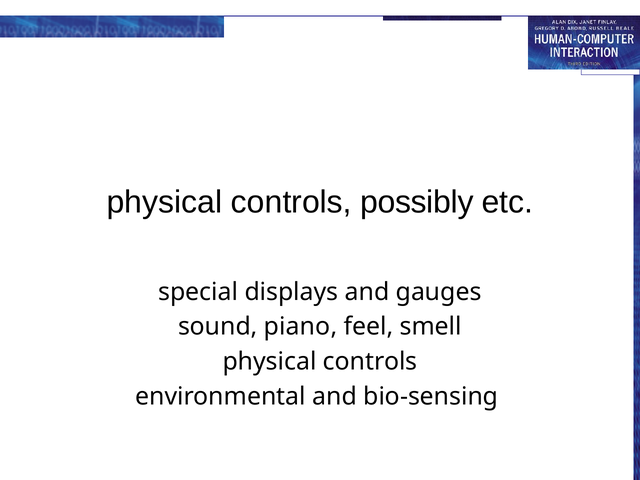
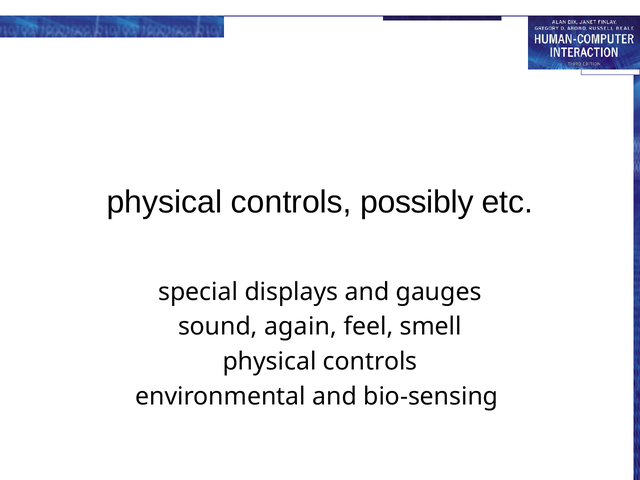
piano: piano -> again (301, 327)
